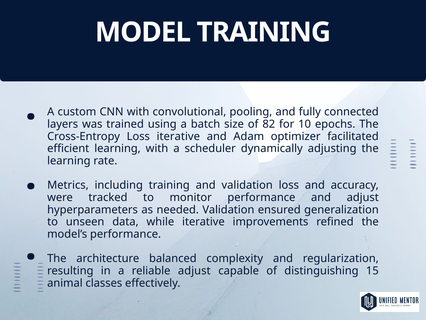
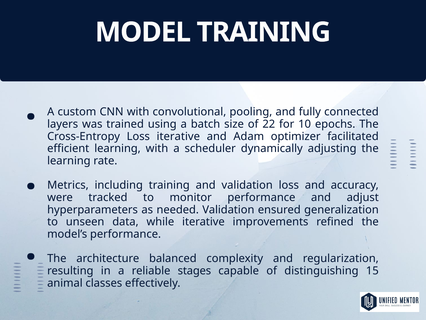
82: 82 -> 22 (269, 124)
reliable adjust: adjust -> stages (194, 270)
